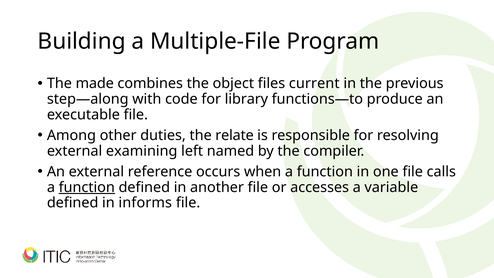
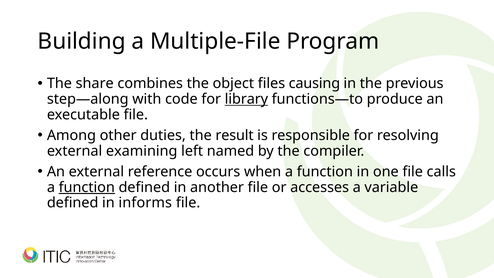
made: made -> share (95, 84)
current: current -> causing (314, 84)
library underline: none -> present (246, 99)
relate: relate -> result (235, 135)
